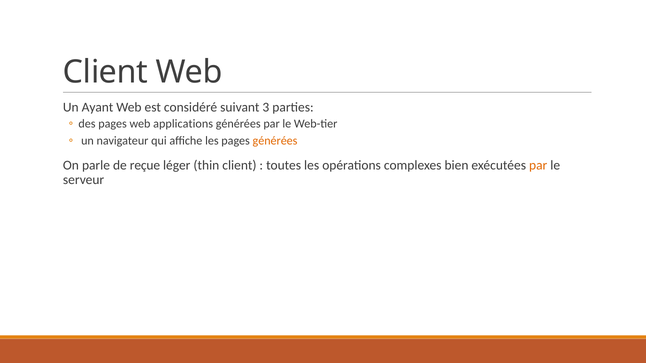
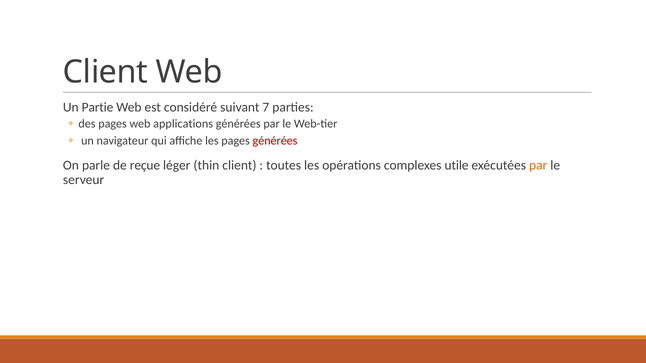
Ayant: Ayant -> Partie (98, 107)
3: 3 -> 7 (266, 107)
générées colour: orange -> red (275, 141)
bien: bien -> utile (457, 166)
